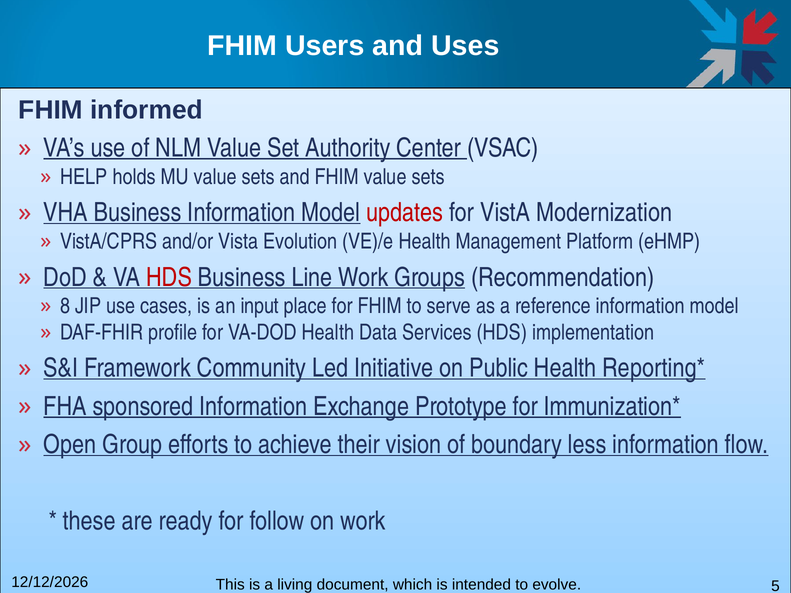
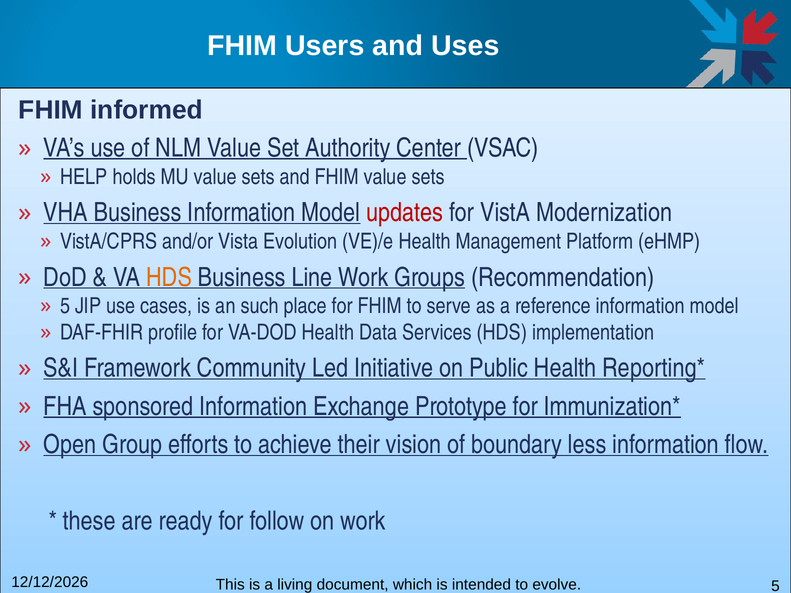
HDS colour: red -> orange (169, 277)
8: 8 -> 5 (65, 306)
input: input -> such (260, 306)
